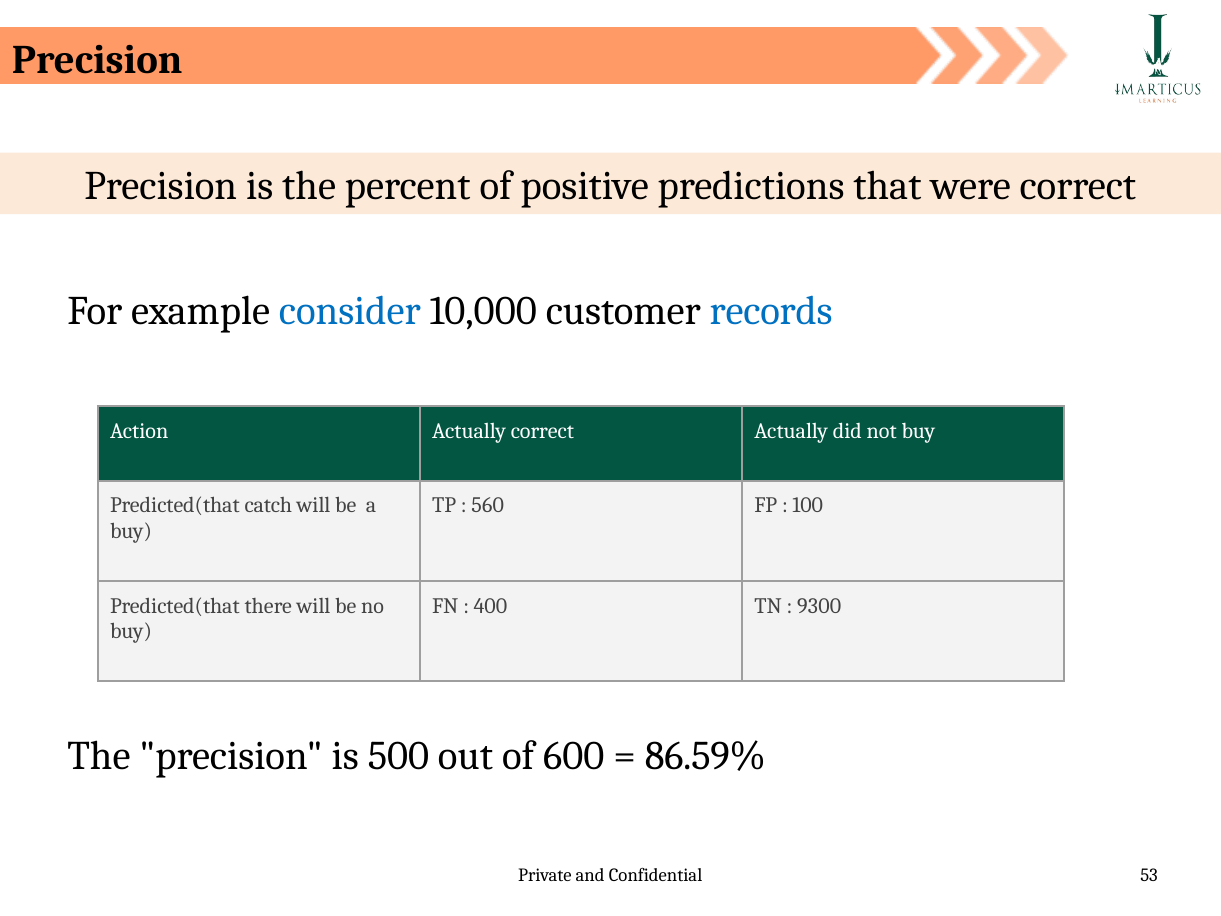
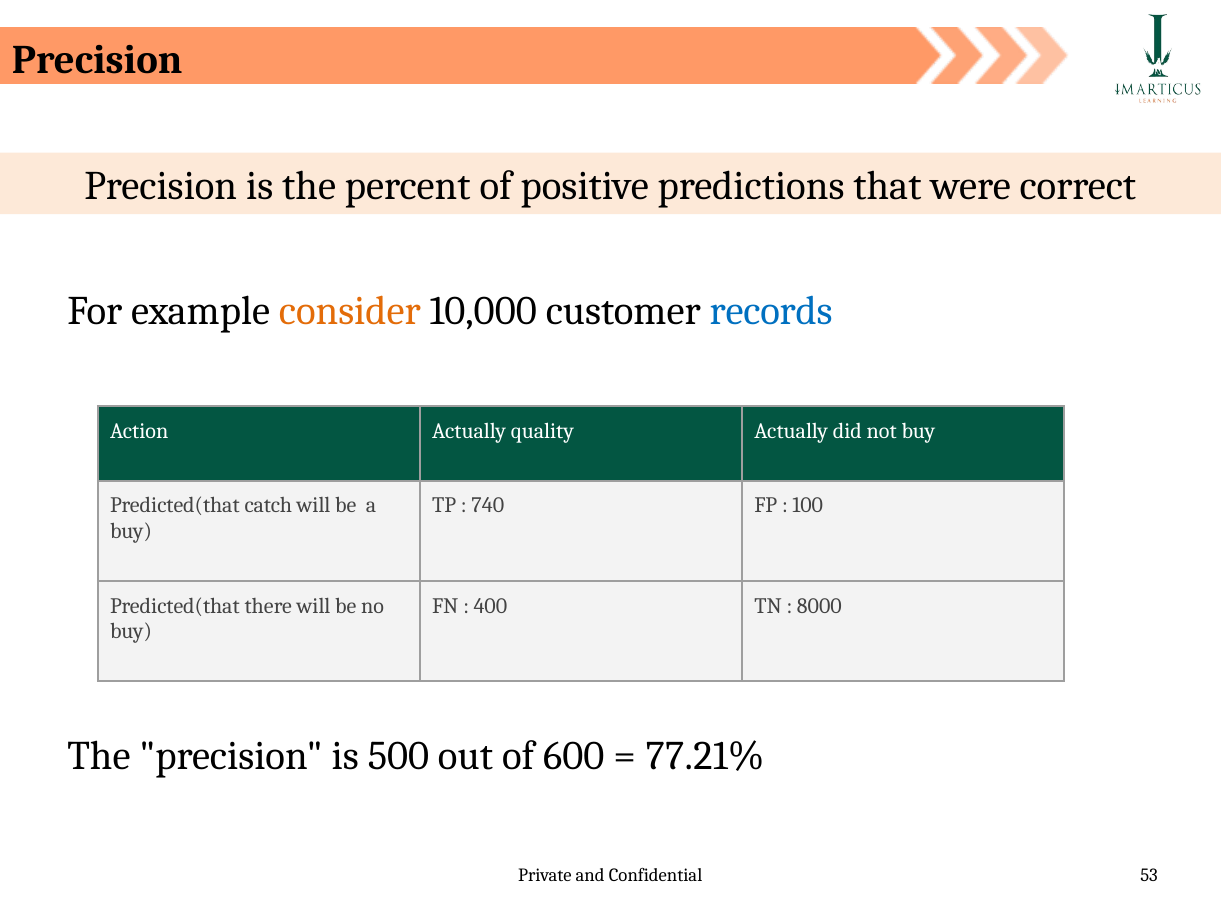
consider colour: blue -> orange (350, 311)
Actually correct: correct -> quality (542, 431)
560: 560 -> 740 (488, 506)
9300: 9300 -> 8000 (819, 606)
86.59%: 86.59% -> 77.21% (705, 756)
